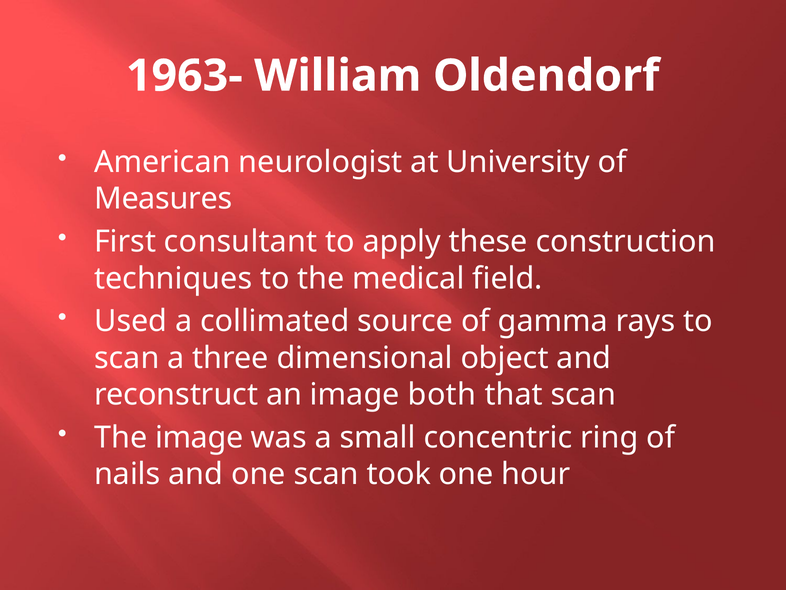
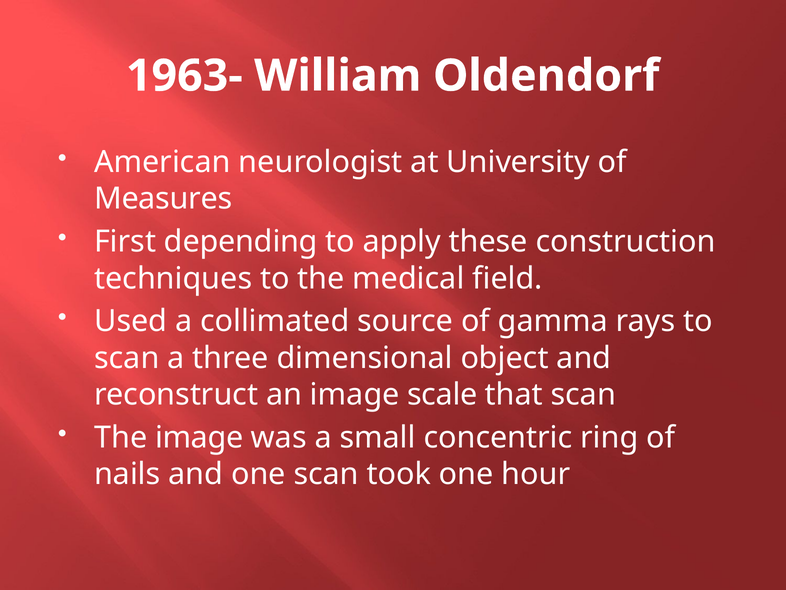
consultant: consultant -> depending (241, 241)
both: both -> scale (442, 394)
